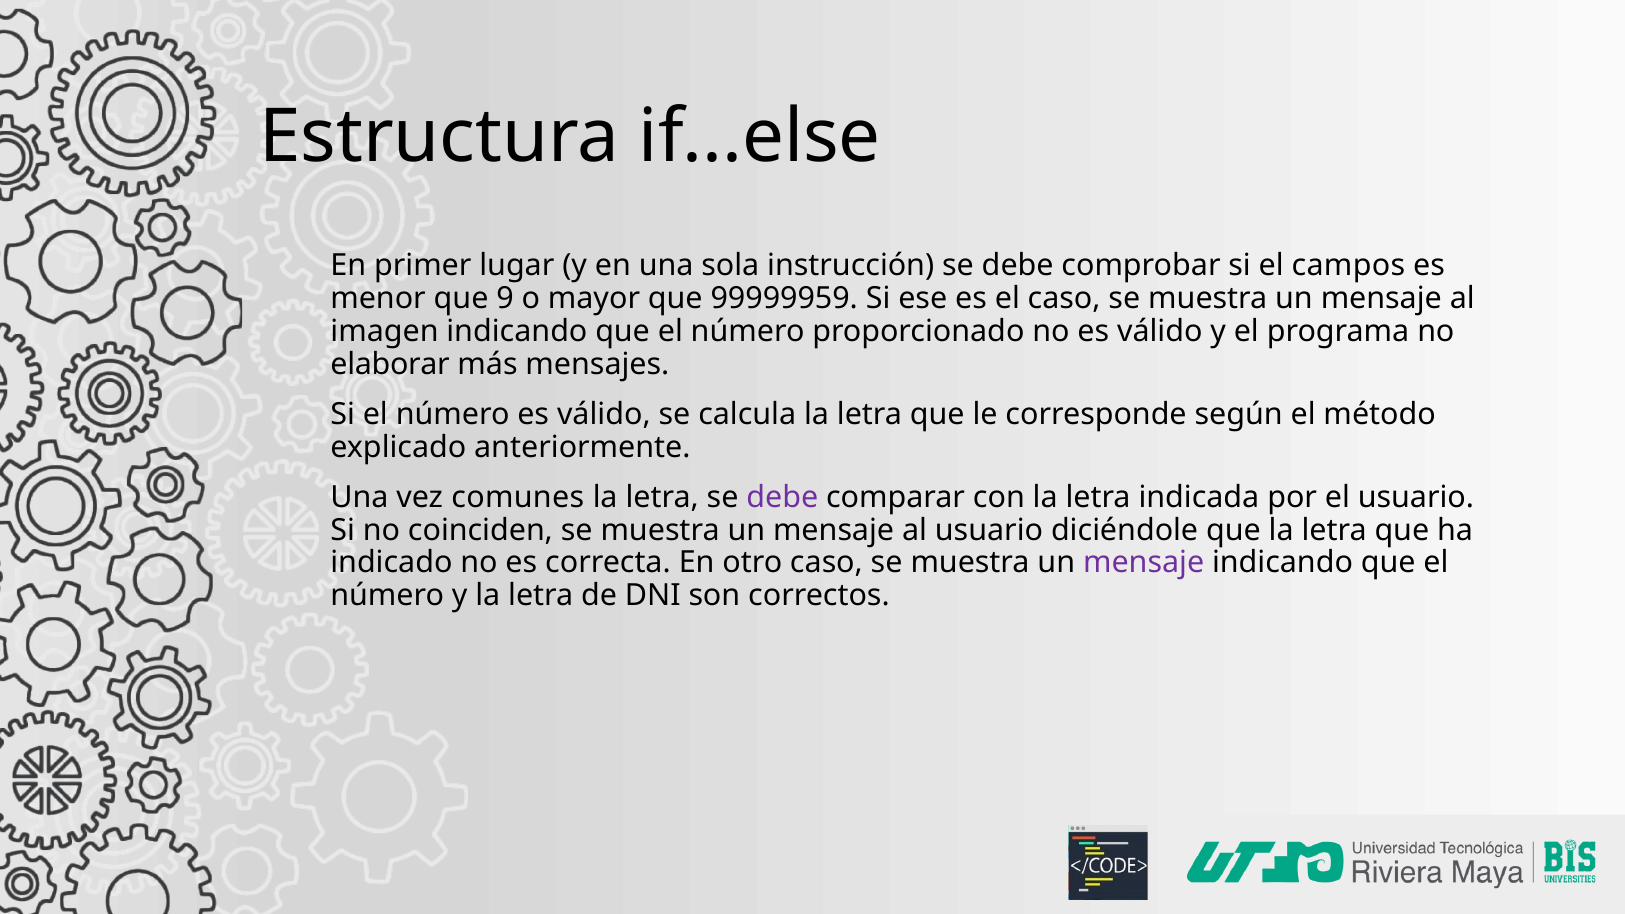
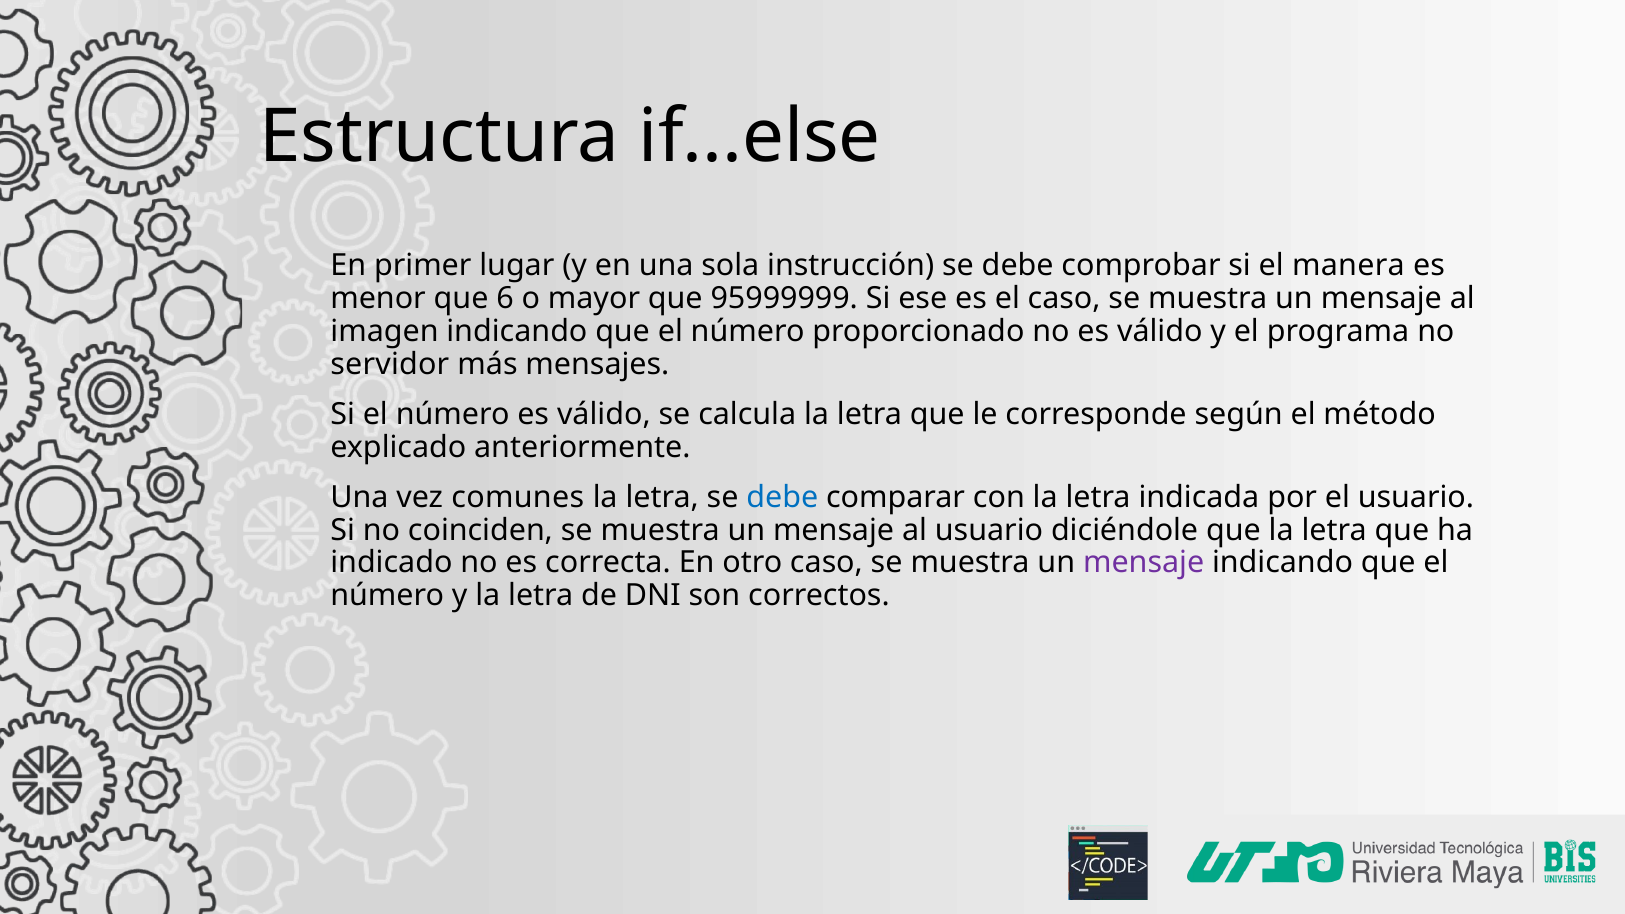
campos: campos -> manera (1348, 266)
9: 9 -> 6 (505, 299)
99999959: 99999959 -> 95999999 (784, 299)
elaborar: elaborar -> servidor (390, 364)
debe colour: purple -> blue (782, 497)
